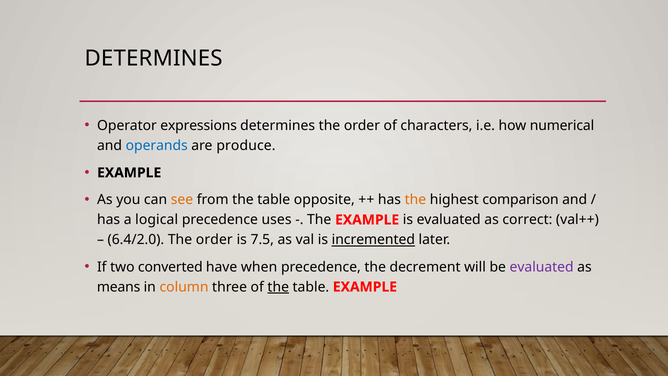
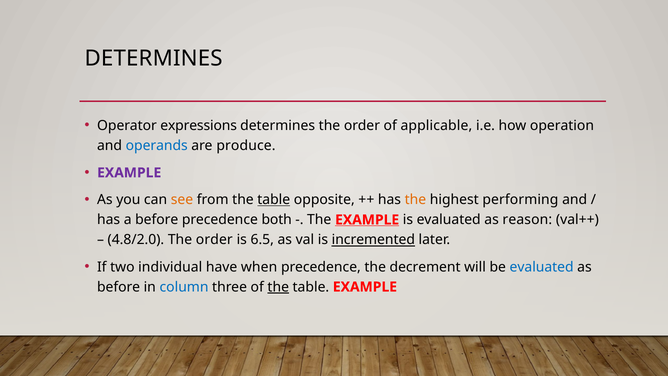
characters: characters -> applicable (436, 126)
numerical: numerical -> operation (562, 126)
EXAMPLE colour: black -> purple (129, 173)
table underline: none -> present (274, 200)
comparison: comparison -> performing (520, 200)
a logical: logical -> before (157, 220)
uses: uses -> both (277, 220)
EXAMPLE underline: none -> present (367, 220)
correct: correct -> reason (527, 220)
6.4/2.0: 6.4/2.0 -> 4.8/2.0 (136, 240)
7.5: 7.5 -> 6.5 (262, 240)
converted: converted -> individual (170, 267)
evaluated colour: purple -> blue (542, 267)
means: means -> before (119, 287)
column colour: orange -> blue (184, 287)
